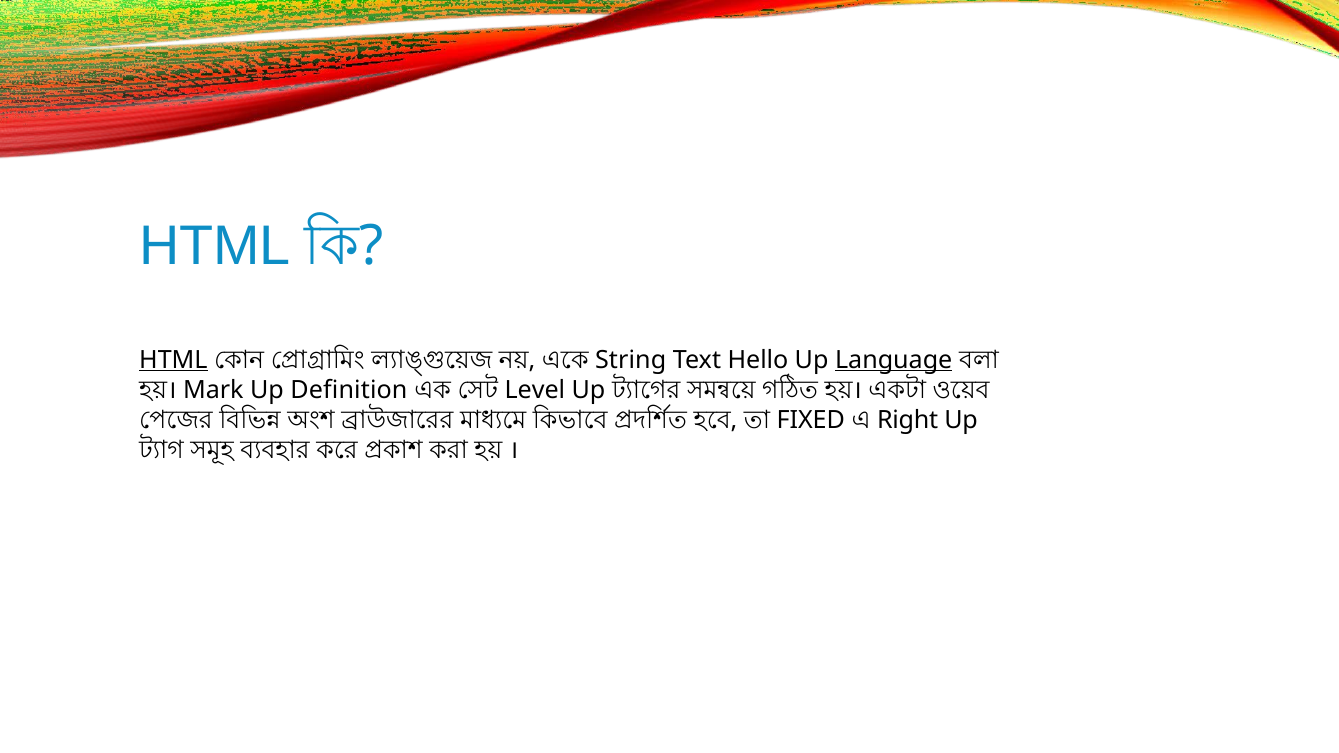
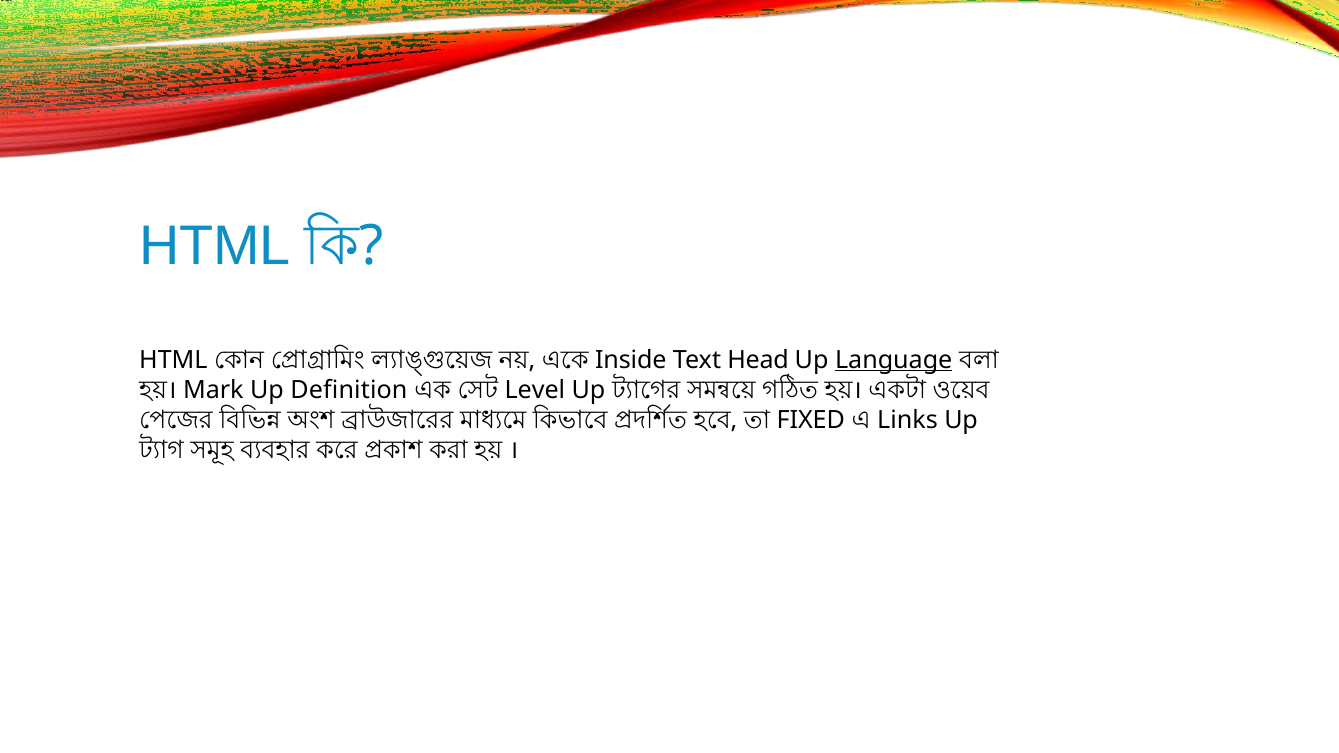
HTML underline: present -> none (173, 360)
String: String -> Inside (631, 360)
Hello: Hello -> Head (758, 360)
Right: Right -> Links (907, 420)
